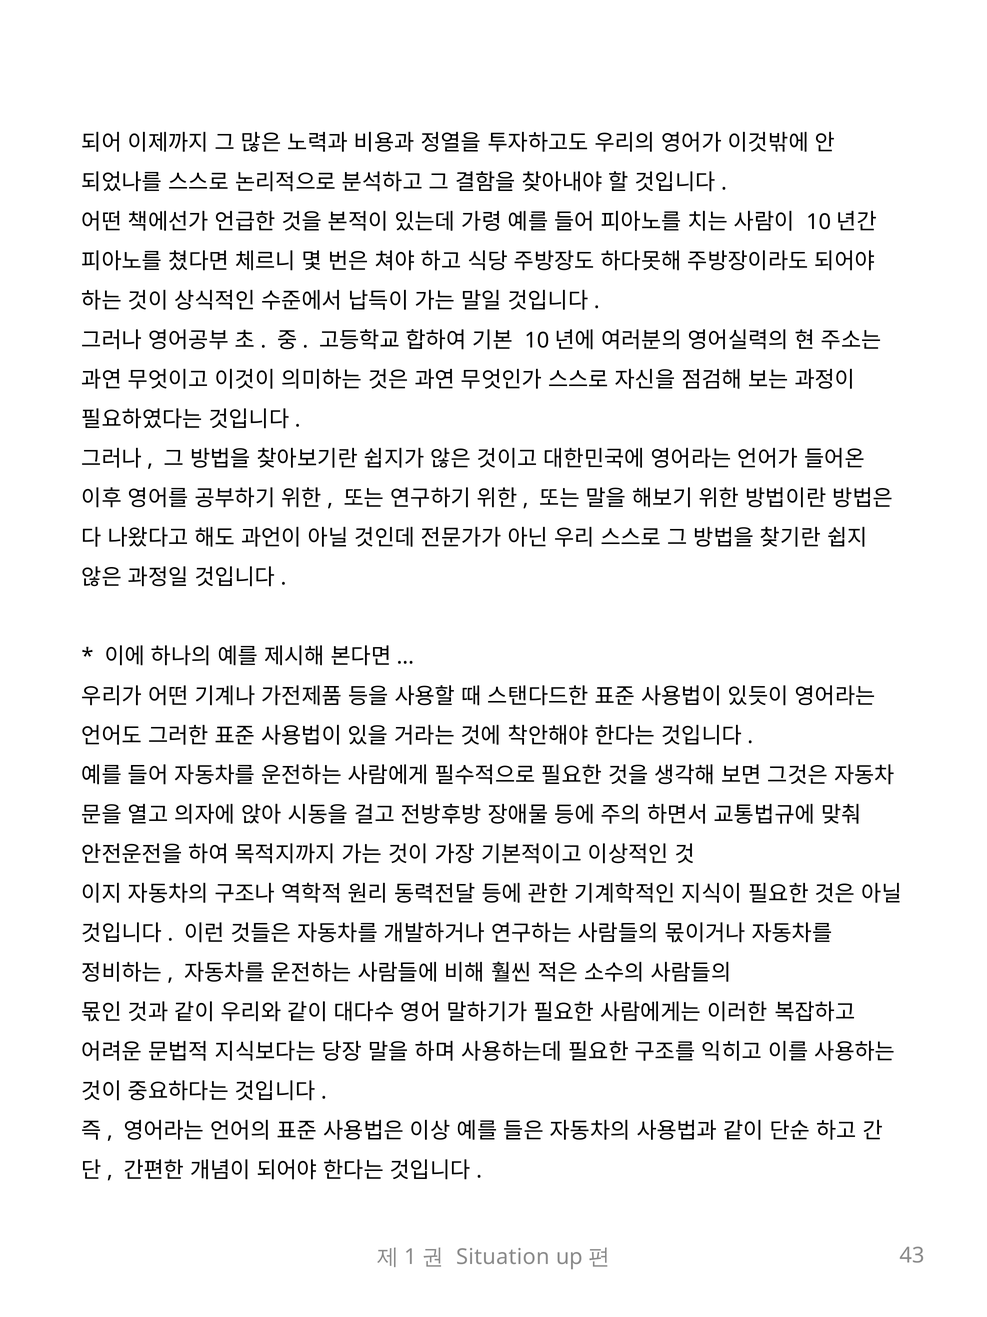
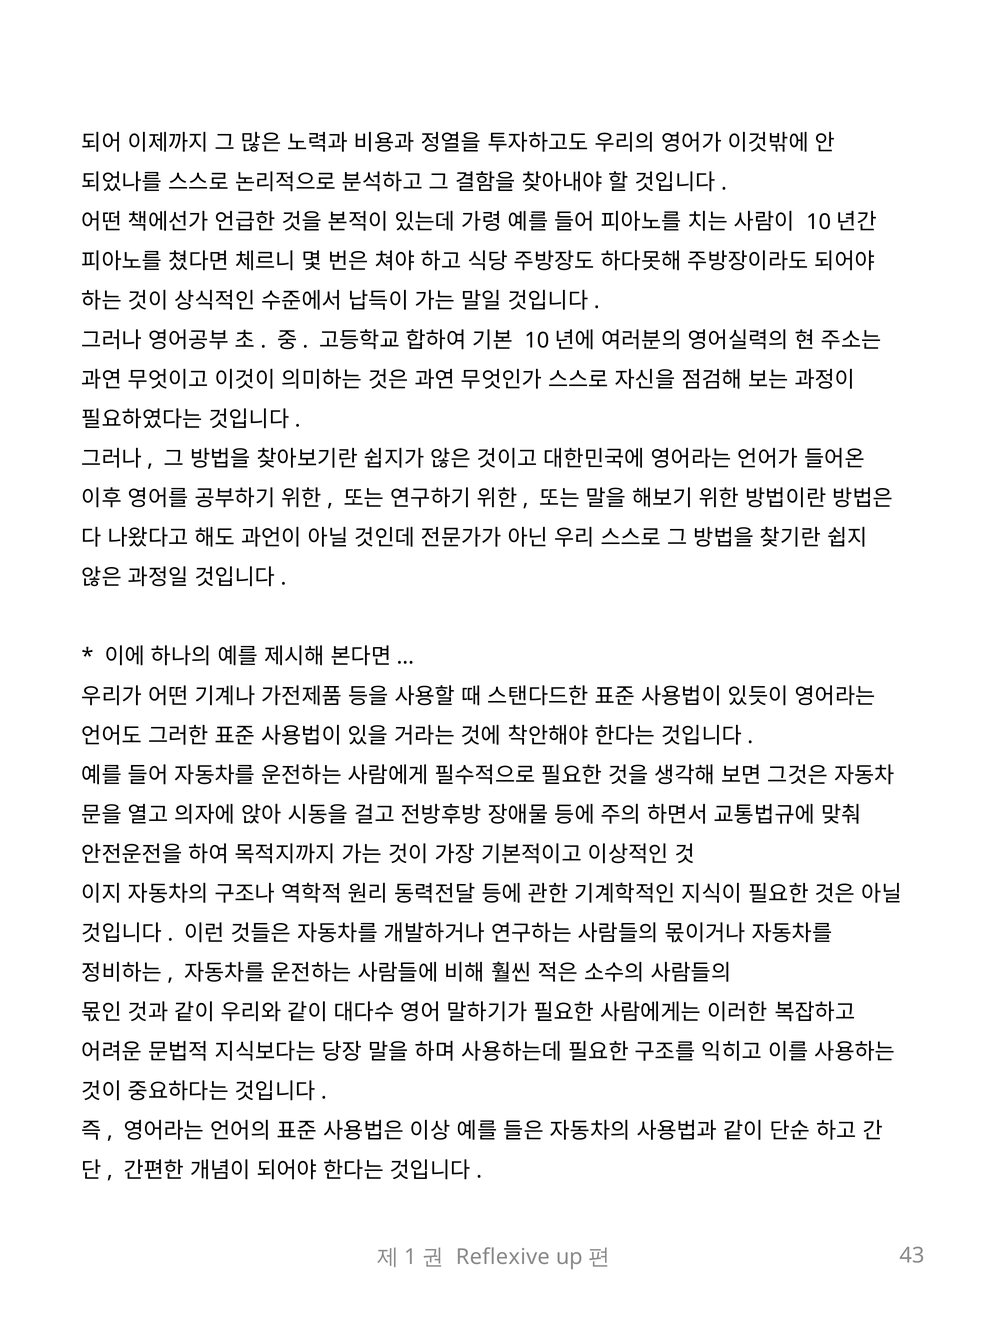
Situation: Situation -> Reflexive (503, 1256)
